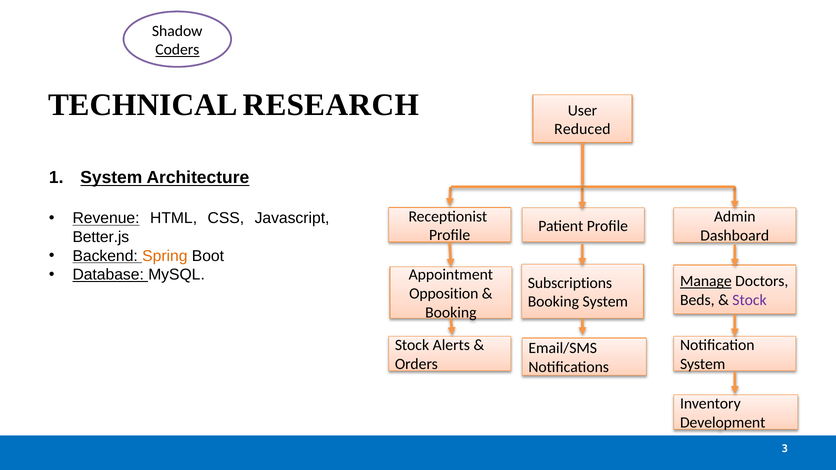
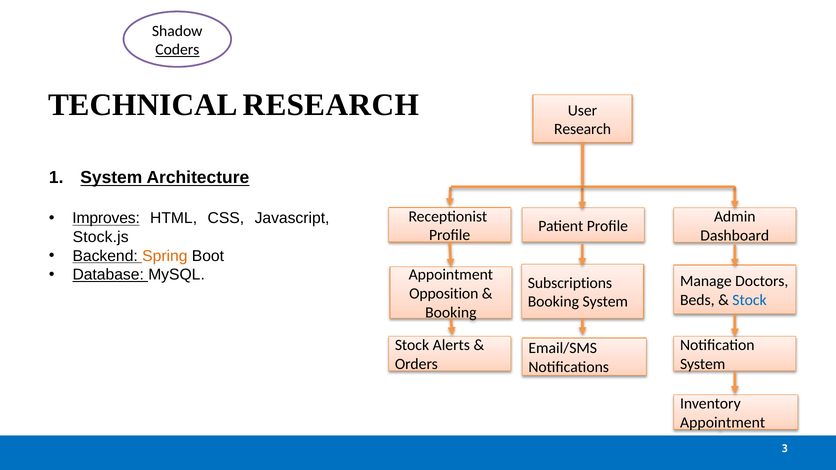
Reduced: Reduced -> Research (583, 129)
Revenue: Revenue -> Improves (106, 218)
Better.js: Better.js -> Stock.js (101, 237)
Manage underline: present -> none (706, 281)
Stock colour: purple -> blue (750, 300)
Development: Development -> Appointment (723, 423)
